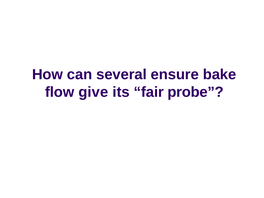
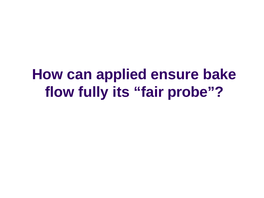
several: several -> applied (122, 75)
give: give -> fully (93, 92)
